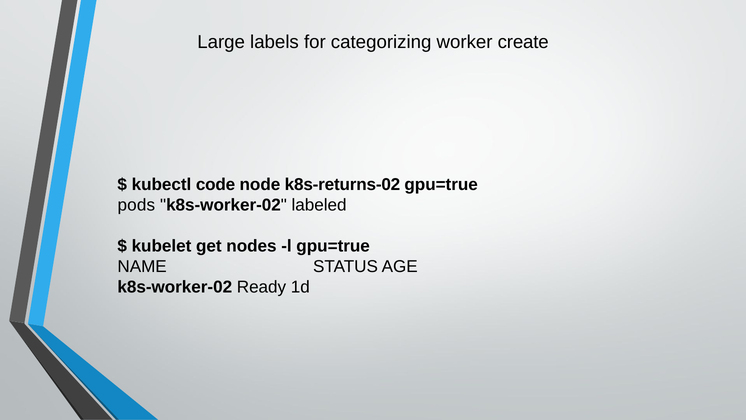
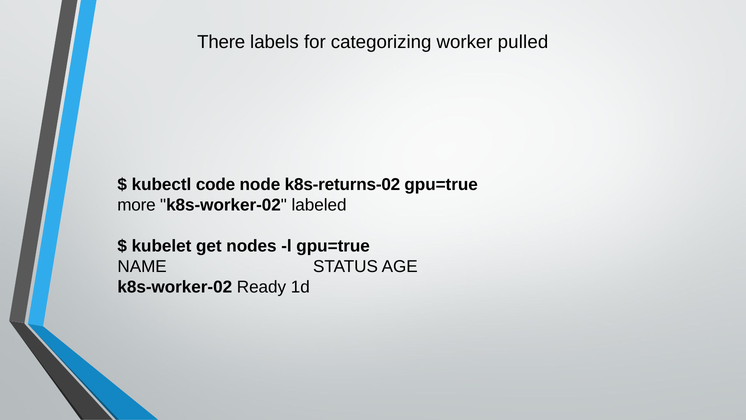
Large: Large -> There (221, 42)
create: create -> pulled (523, 42)
pods: pods -> more (137, 205)
